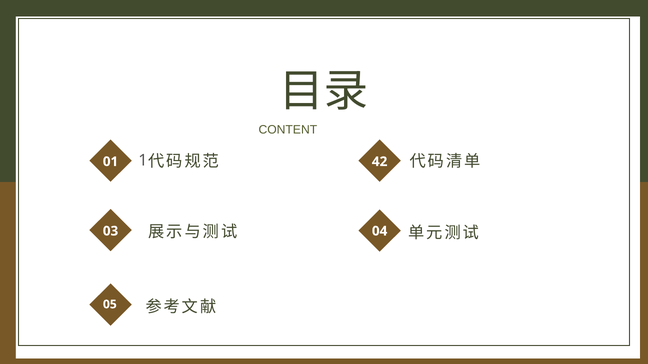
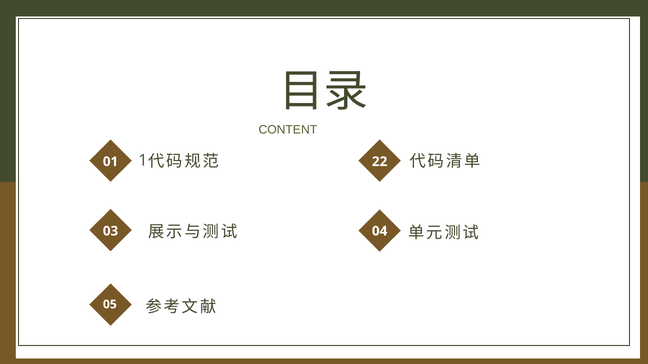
42: 42 -> 22 (380, 162)
